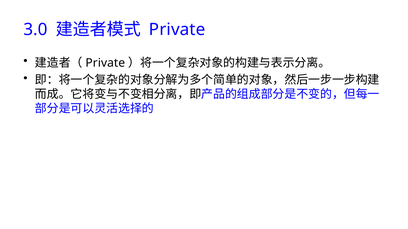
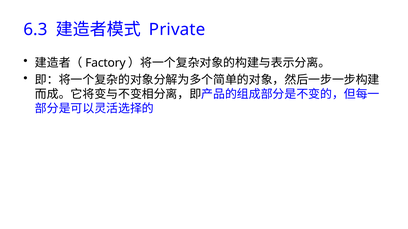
3.0: 3.0 -> 6.3 (35, 29)
Private: Private -> Factory (105, 63)
